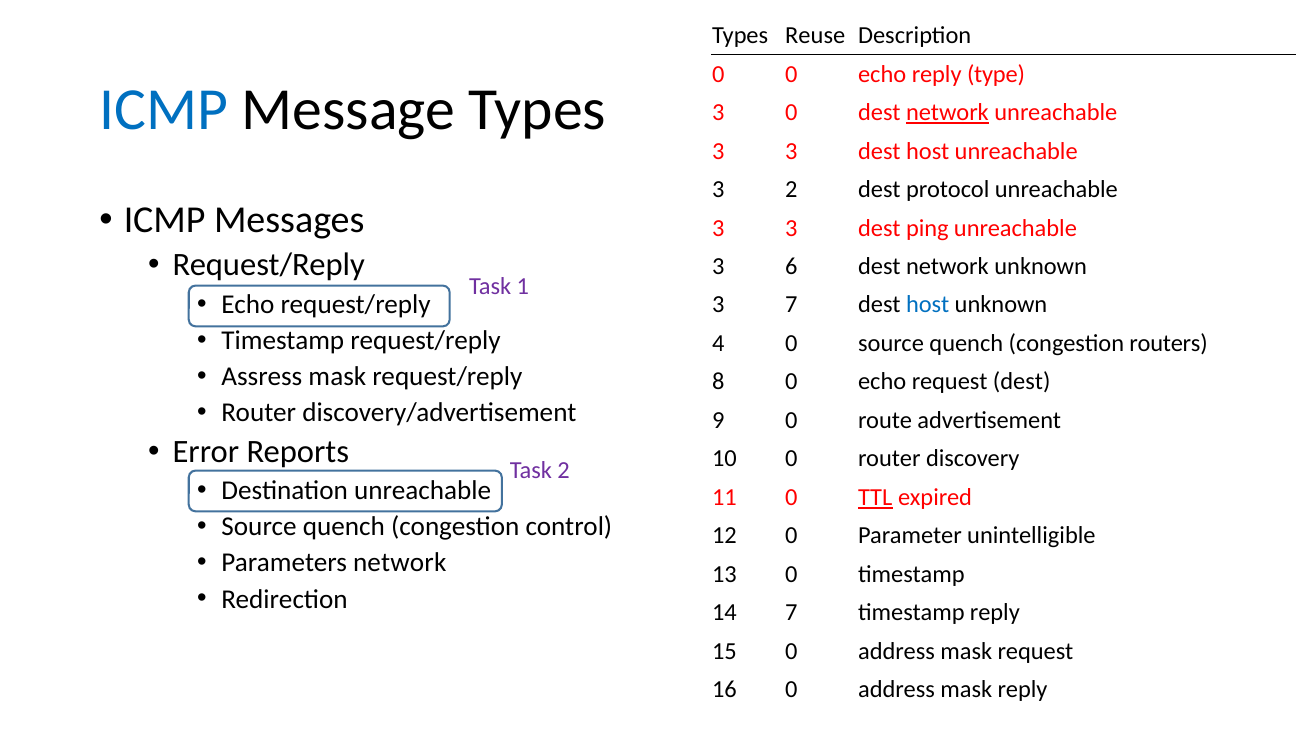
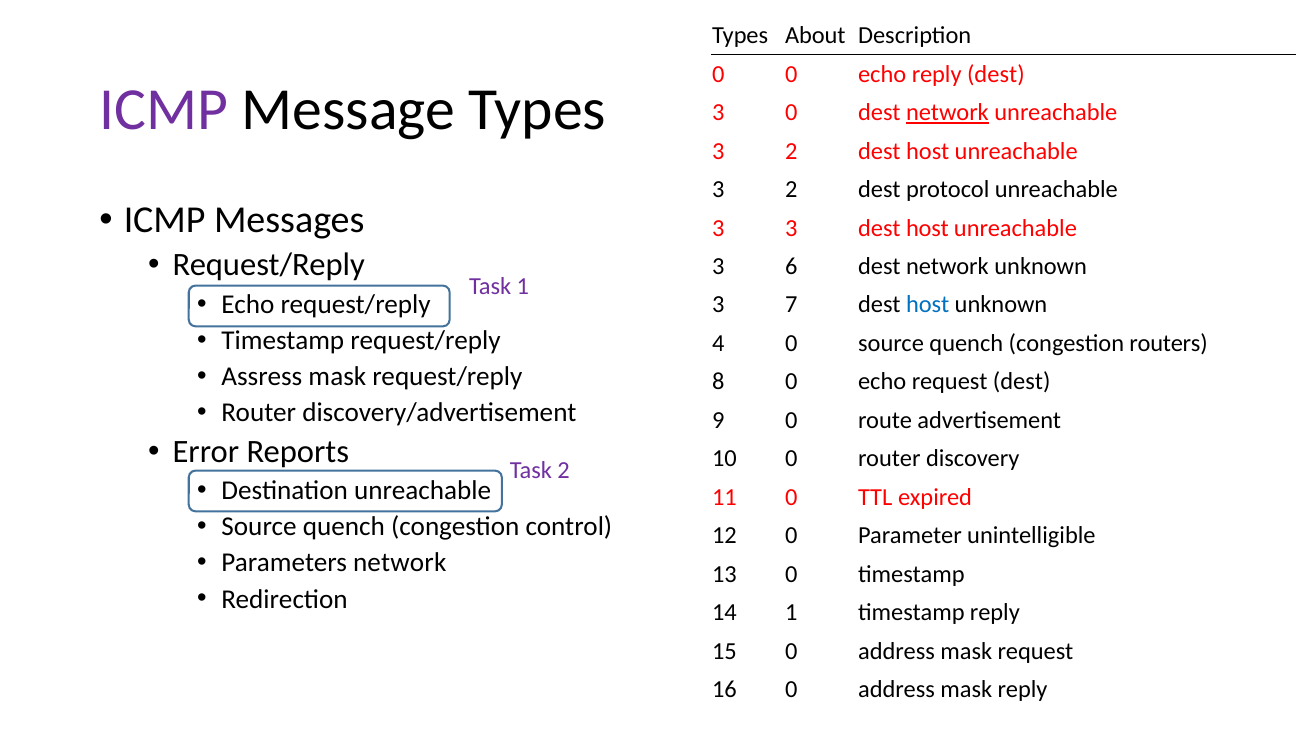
Reuse: Reuse -> About (815, 36)
reply type: type -> dest (996, 74)
ICMP colour: blue -> purple (164, 109)
3: 3 -> 2 (791, 151)
3 dest ping: ping -> host (927, 228)
TTL underline: present -> none (875, 497)
14 7: 7 -> 1 (791, 613)
